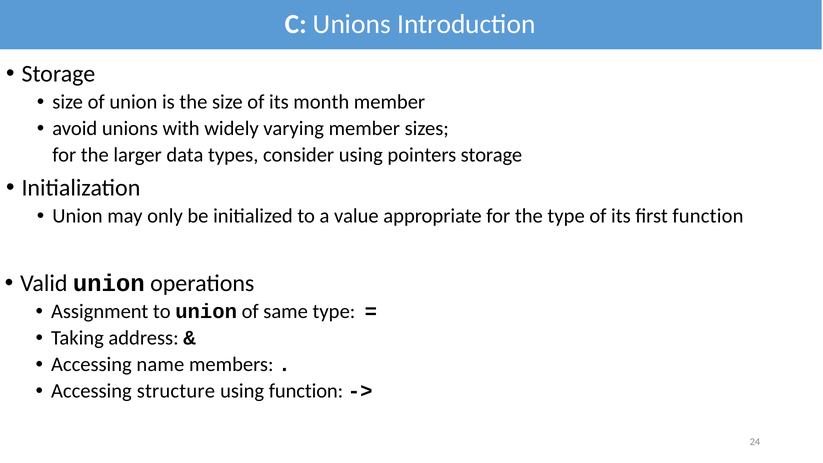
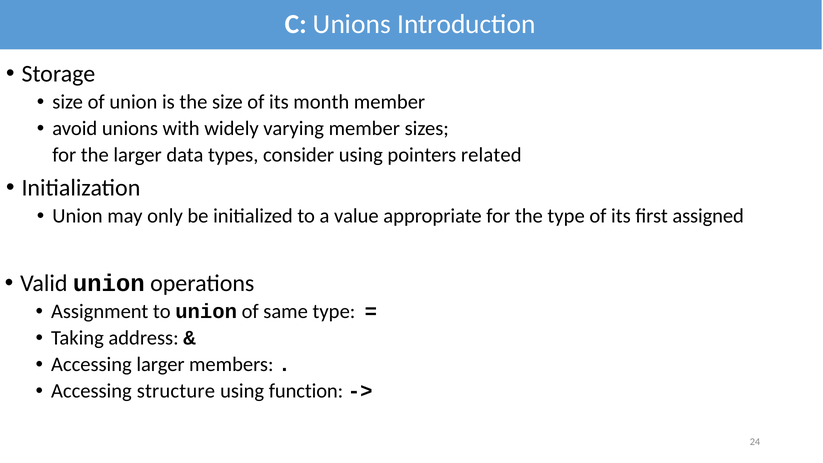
pointers storage: storage -> related (491, 155)
first function: function -> assigned (708, 216)
Accessing name: name -> larger (161, 365)
